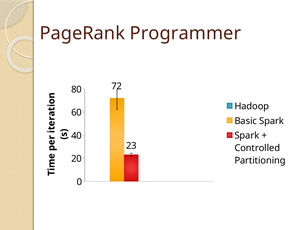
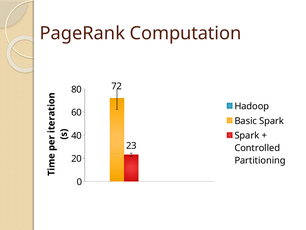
Programmer: Programmer -> Computation (186, 33)
